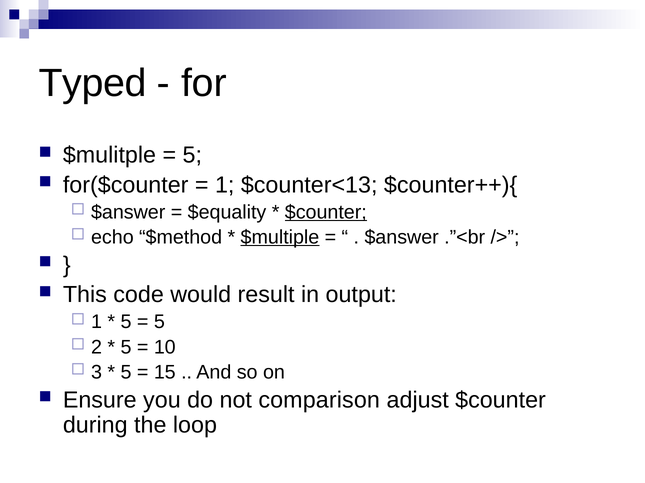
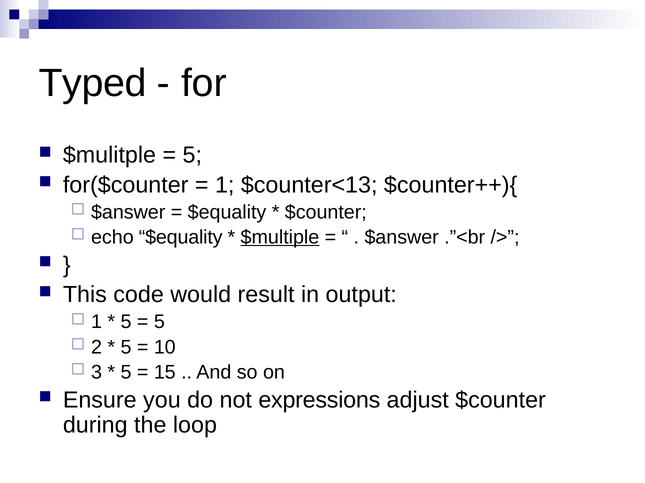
$counter underline: present -> none (326, 212)
echo $method: $method -> $equality (181, 238)
comparison: comparison -> expressions (319, 401)
